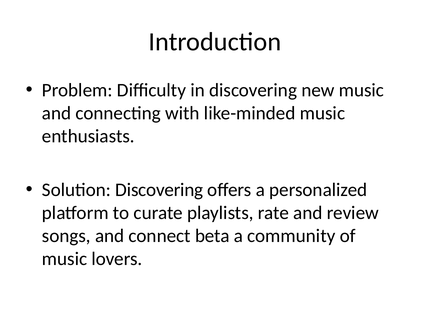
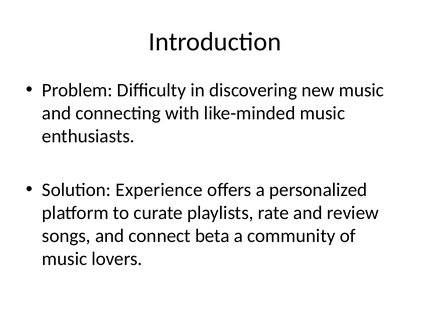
Solution Discovering: Discovering -> Experience (159, 190)
